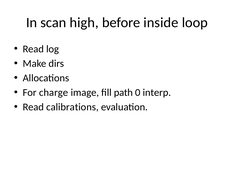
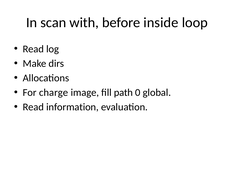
high: high -> with (84, 23)
interp: interp -> global (157, 93)
calibrations: calibrations -> information (72, 107)
